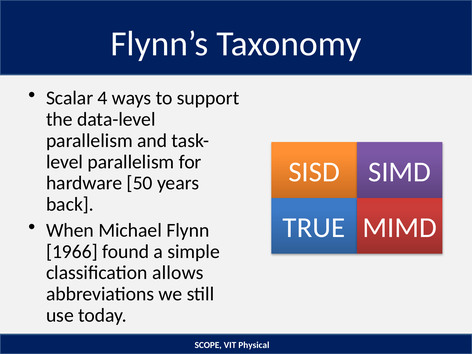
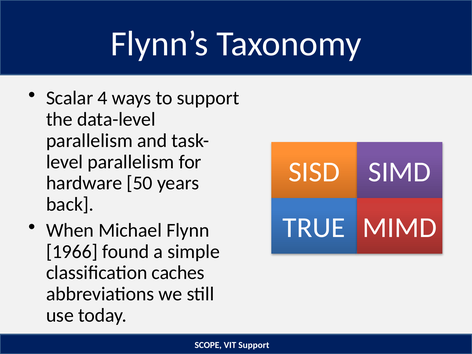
allows: allows -> caches (178, 273)
VIT Physical: Physical -> Support (254, 345)
